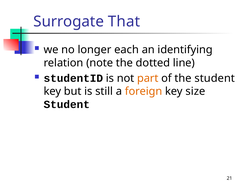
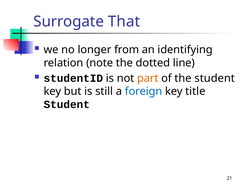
each: each -> from (127, 50)
foreign colour: orange -> blue (144, 91)
size: size -> title (195, 91)
